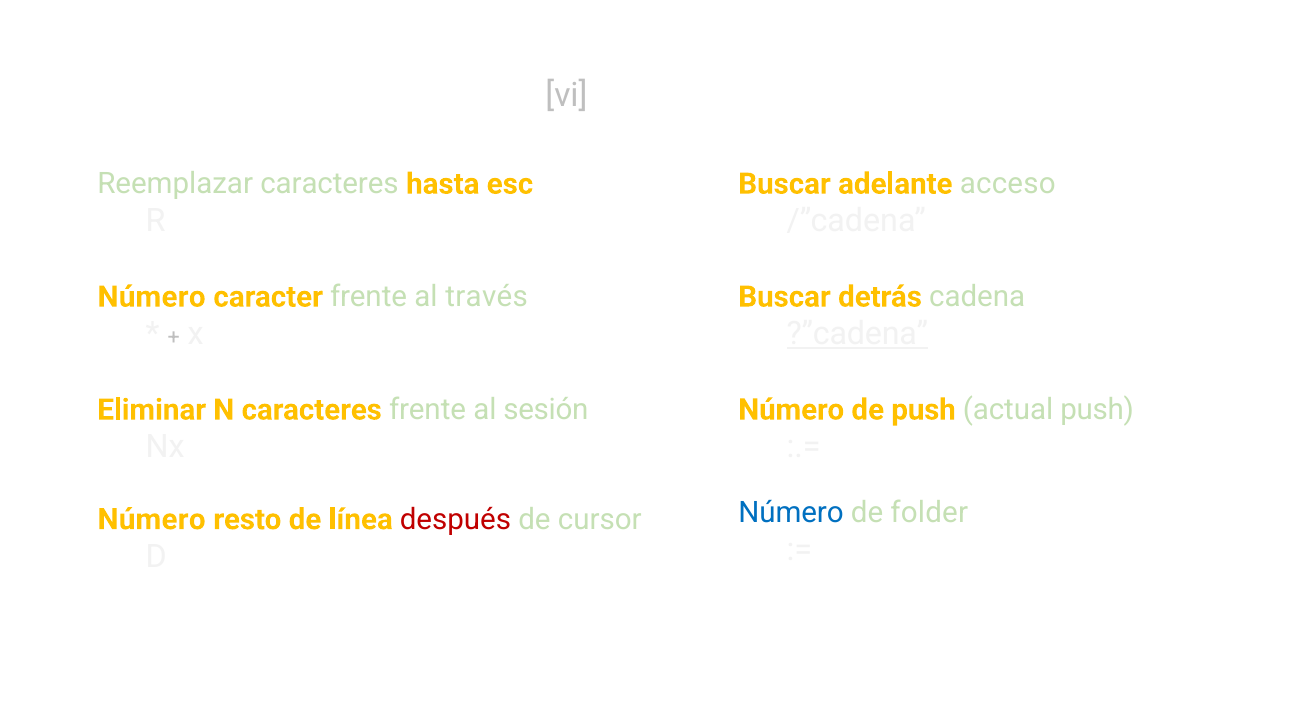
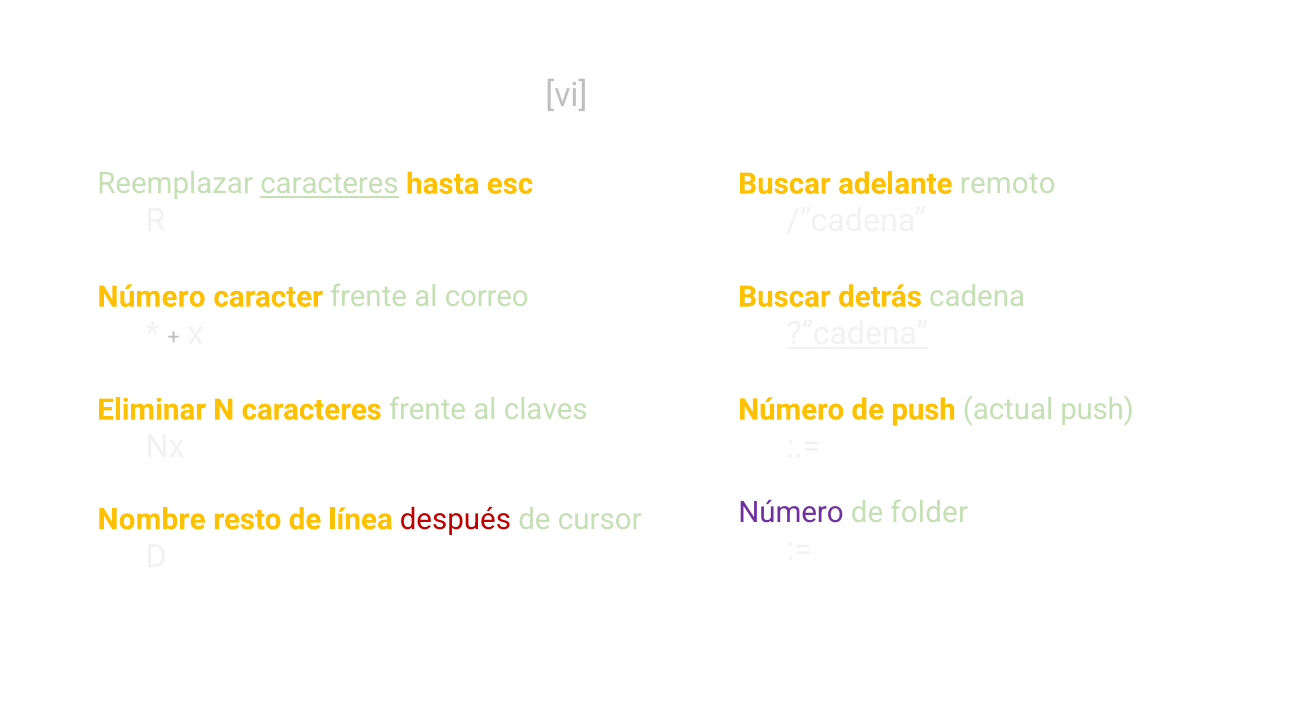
caracteres underline: none -> present (329, 184)
acceso: acceso -> remoto (1008, 184)
través: través -> correo (487, 297)
sesión: sesión -> claves (546, 410)
Número colour: blue -> purple (791, 513)
Número: Número -> Nombre (152, 519)
